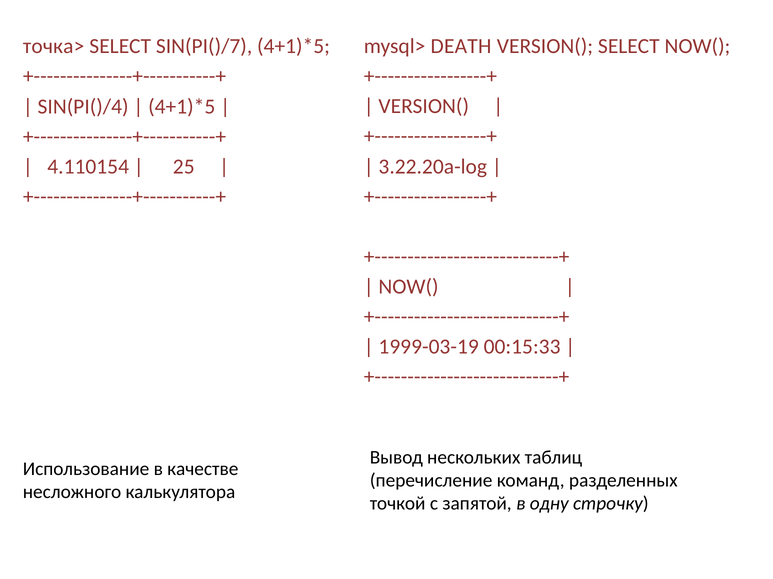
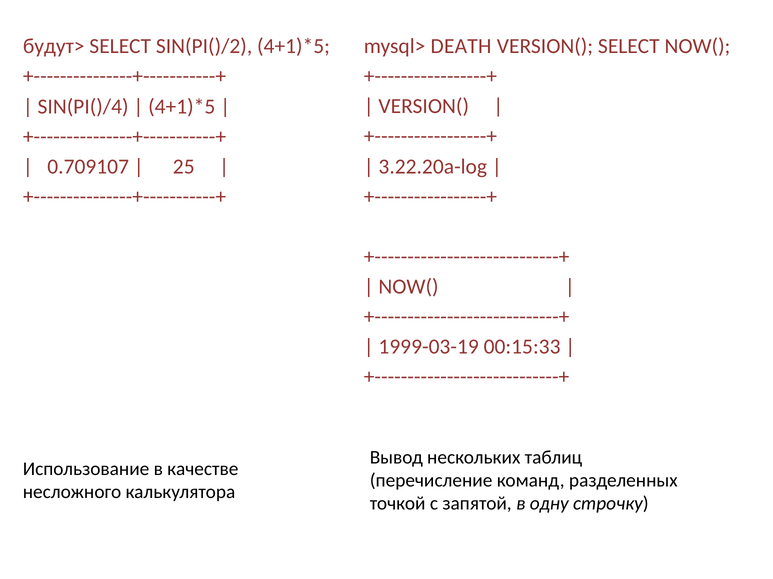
точка>: точка> -> будут> (54, 46)
SIN(PI()/7: SIN(PI()/7 -> SIN(PI()/2 (204, 46)
4.110154: 4.110154 -> 0.709107 (88, 167)
